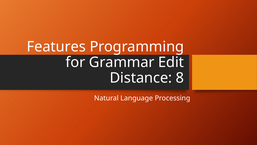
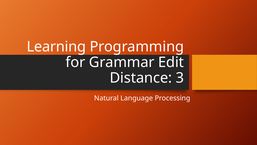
Features: Features -> Learning (56, 46)
8: 8 -> 3 (180, 78)
